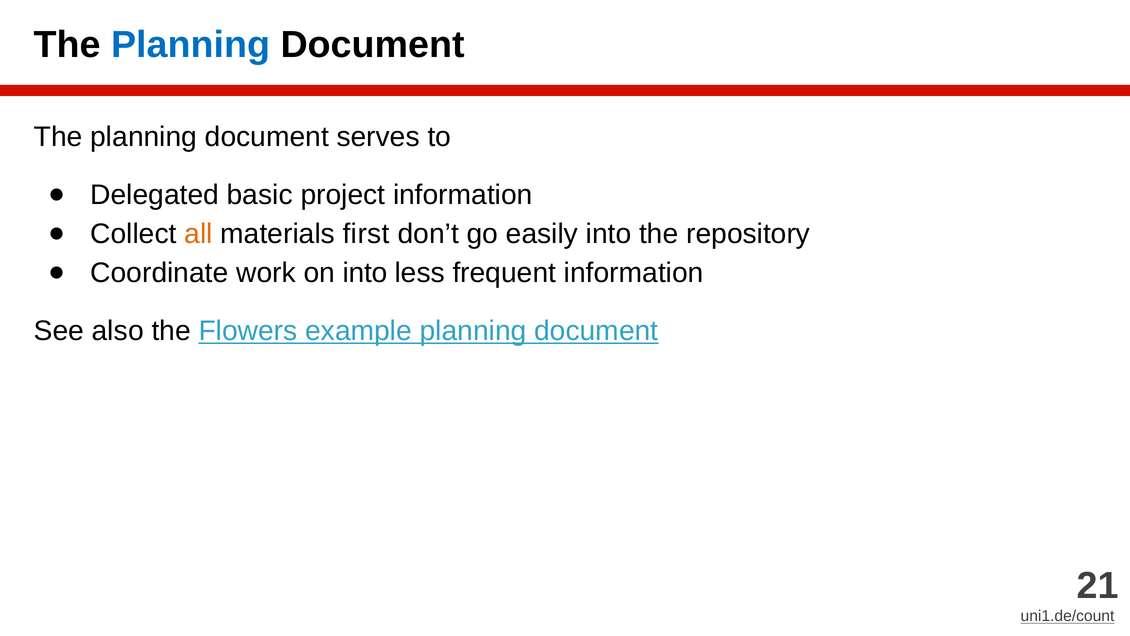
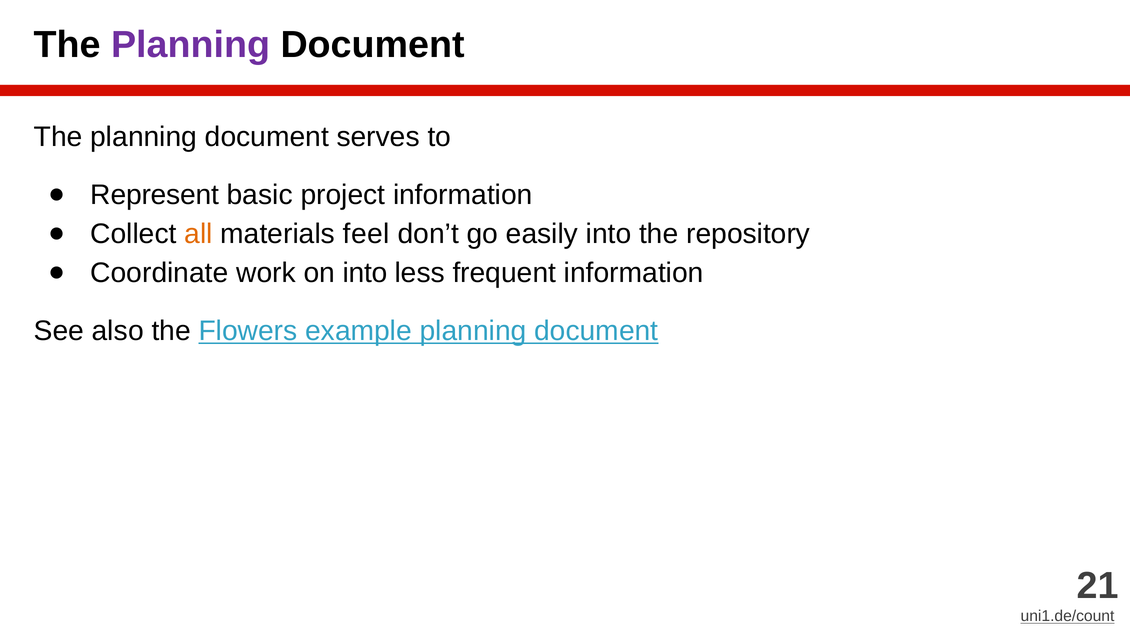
Planning colour: blue -> purple (191, 45)
Delegated: Delegated -> Represent (155, 195)
first: first -> feel (366, 234)
